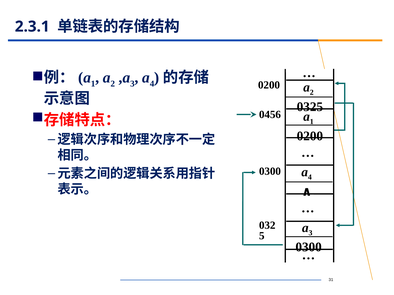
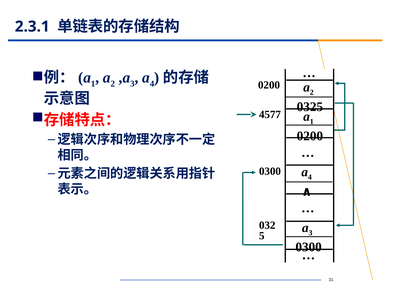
0456: 0456 -> 4577 (270, 115)
